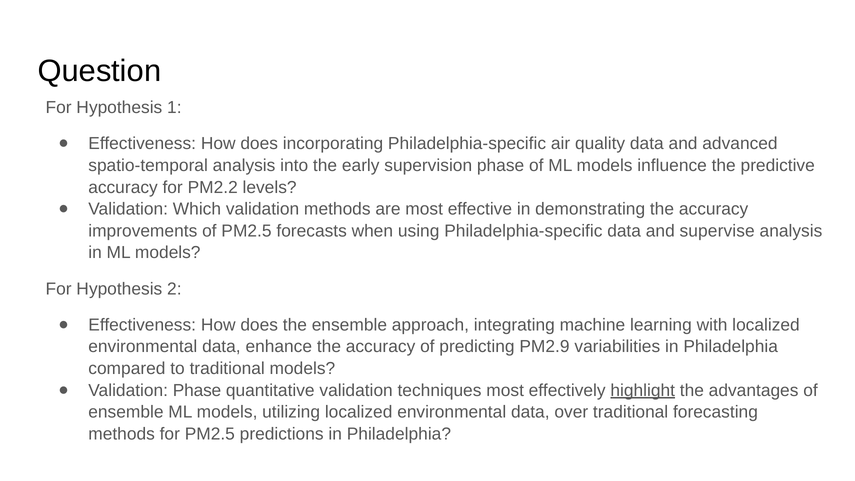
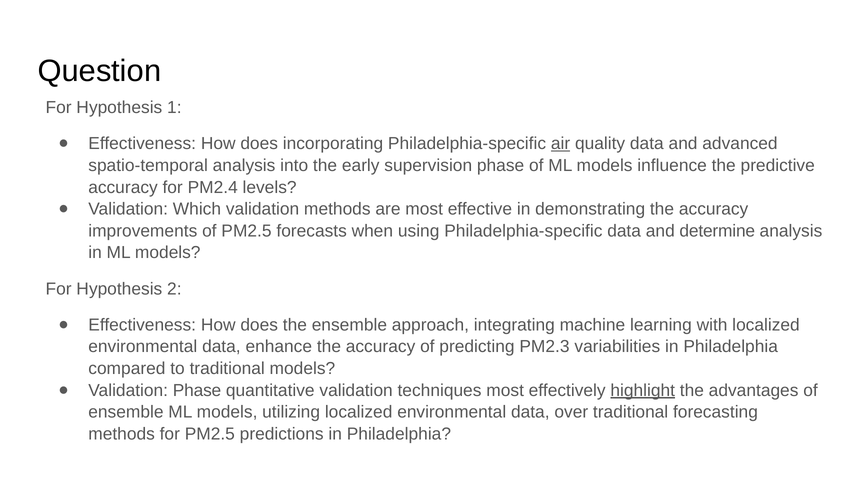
air underline: none -> present (561, 144)
PM2.2: PM2.2 -> PM2.4 (213, 187)
supervise: supervise -> determine (717, 231)
PM2.9: PM2.9 -> PM2.3 (544, 347)
